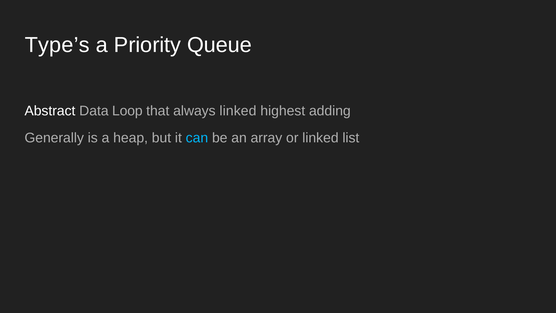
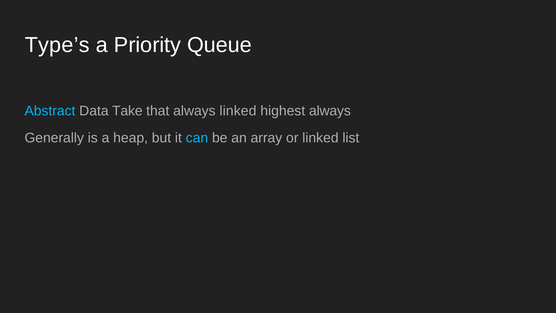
Abstract colour: white -> light blue (50, 111)
Loop: Loop -> Take (127, 111)
highest adding: adding -> always (330, 111)
